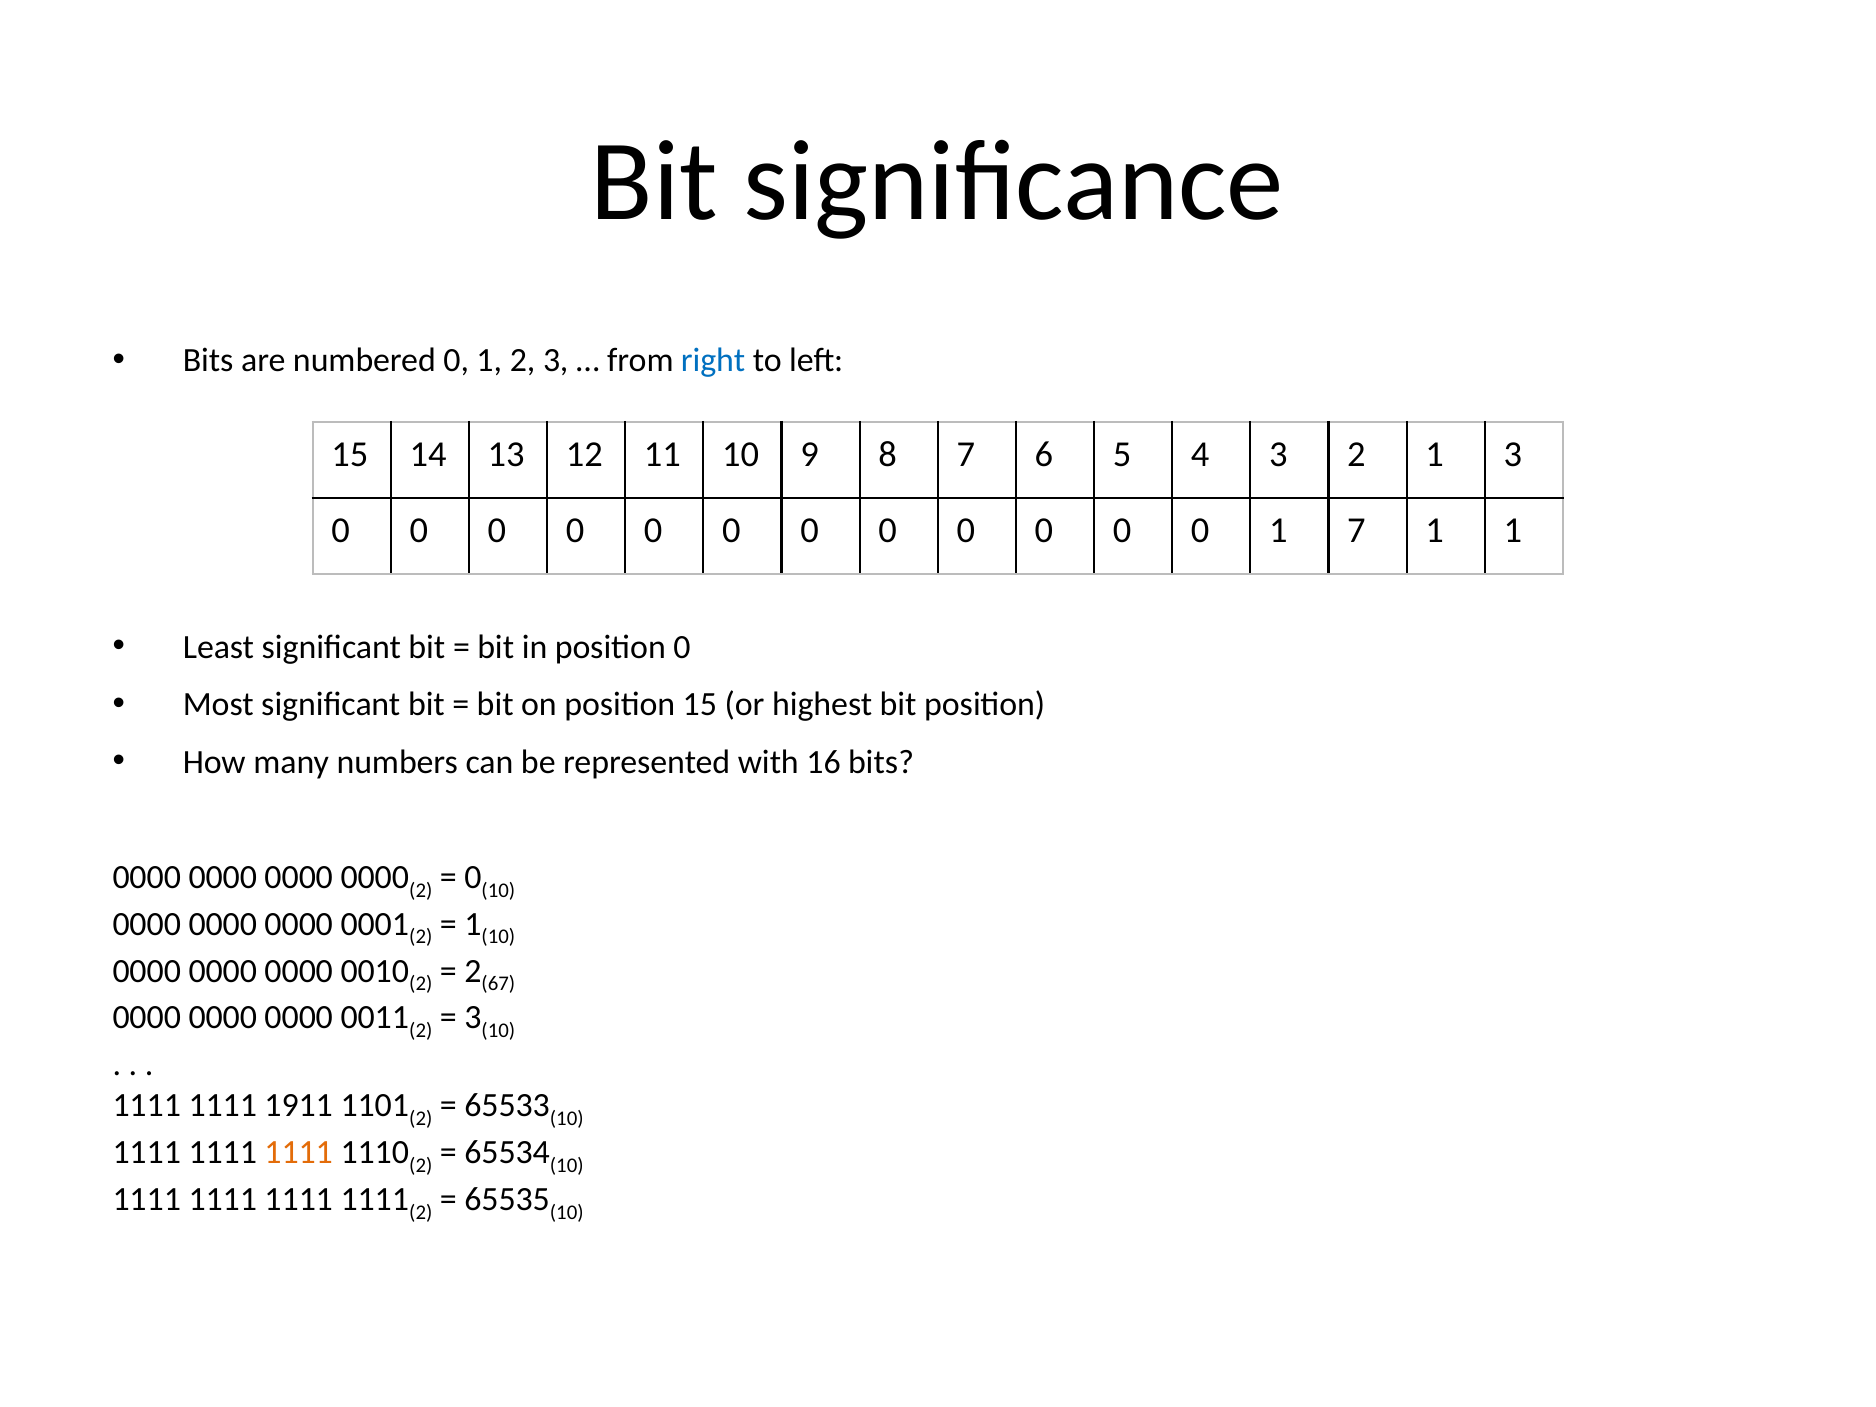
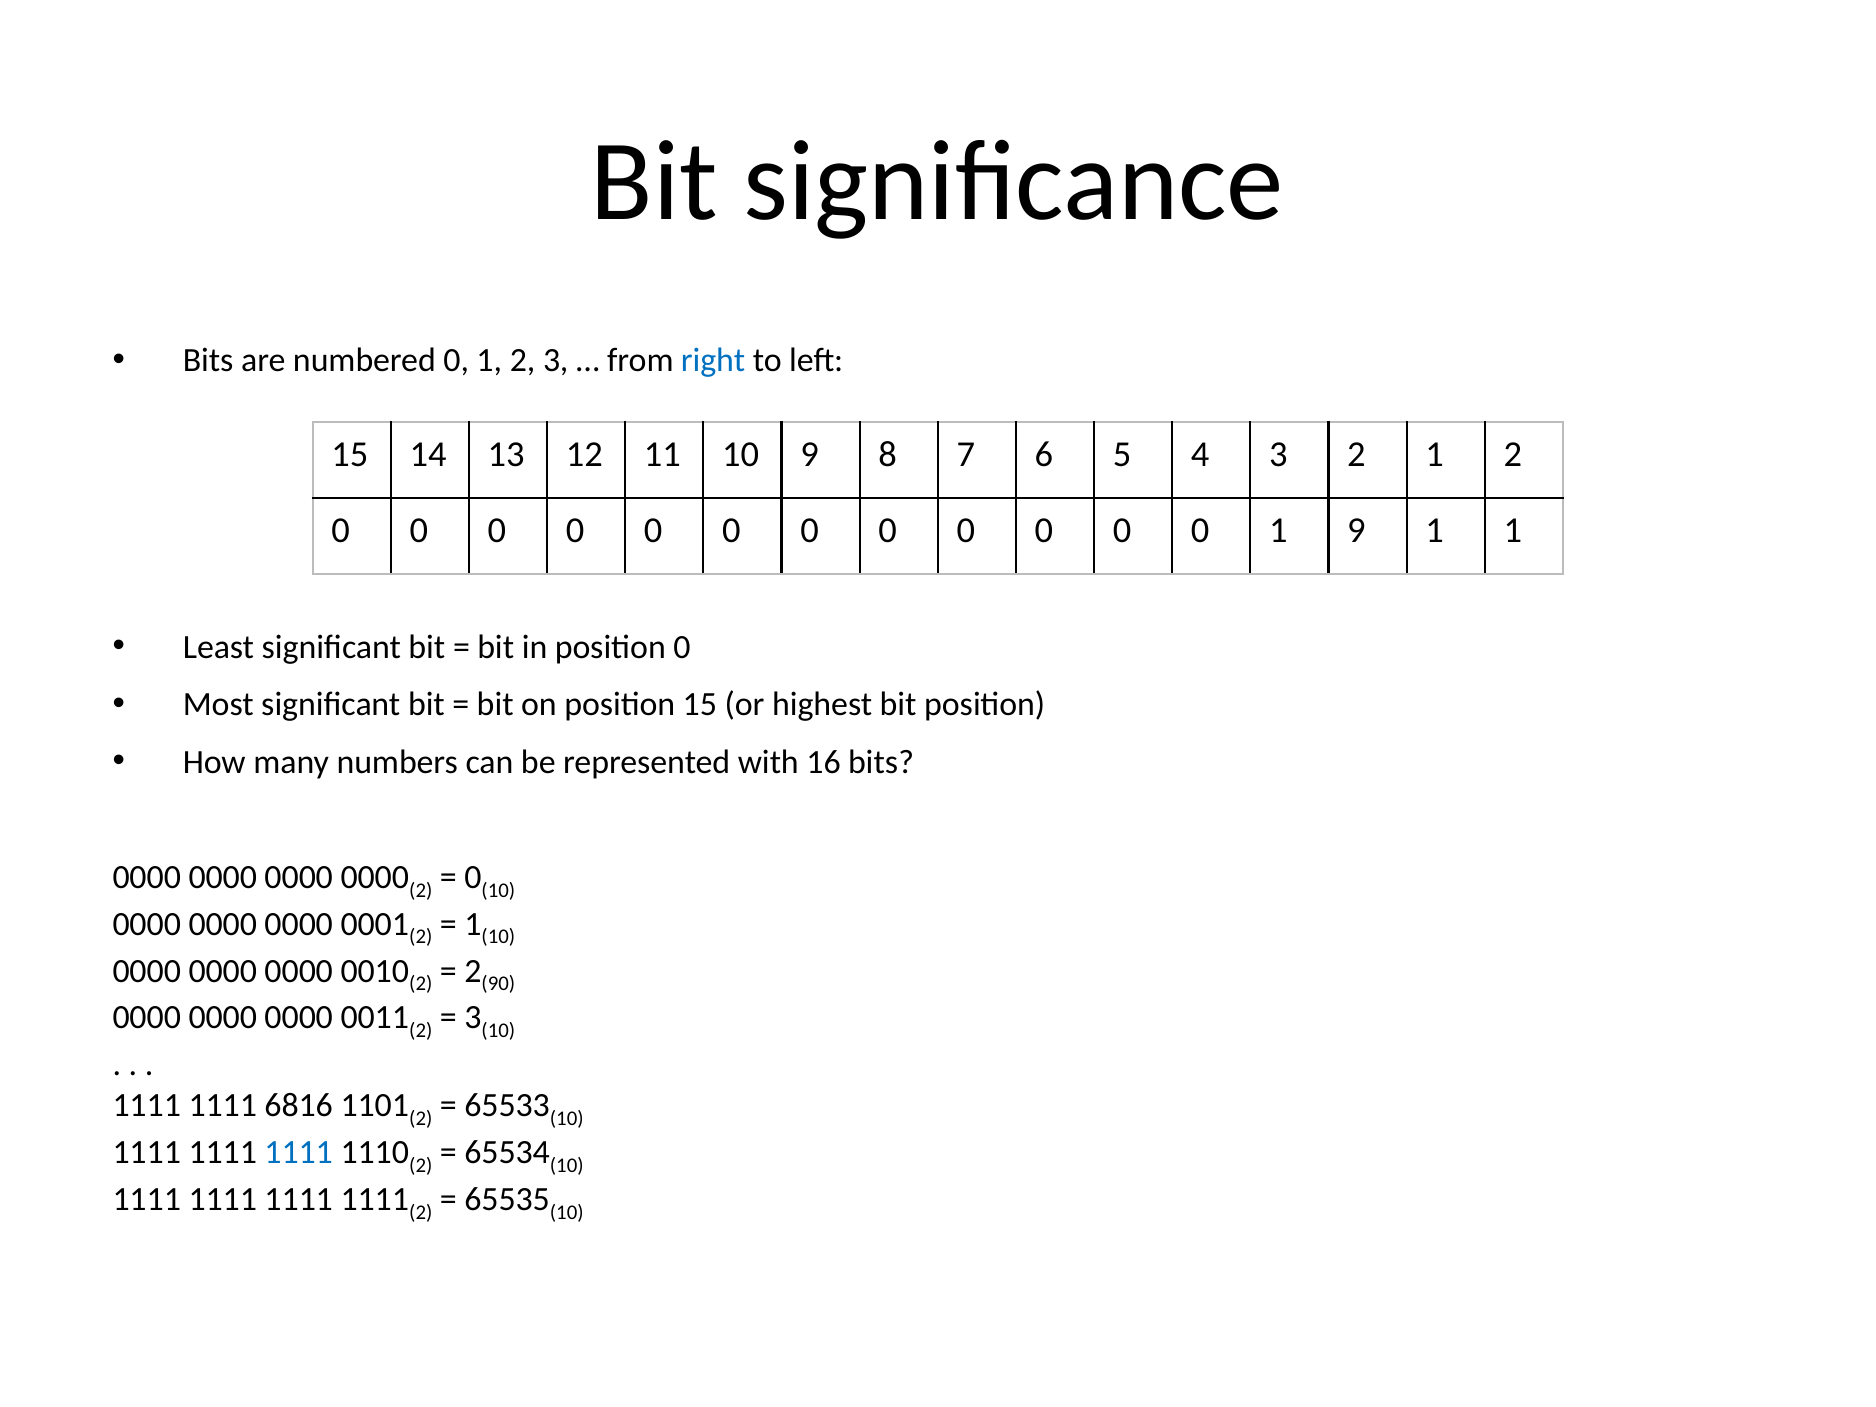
2 1 3: 3 -> 2 (1513, 454)
1 7: 7 -> 9 (1356, 530)
67: 67 -> 90 (498, 984)
1911: 1911 -> 6816 (299, 1105)
1111 colour: orange -> blue (299, 1152)
